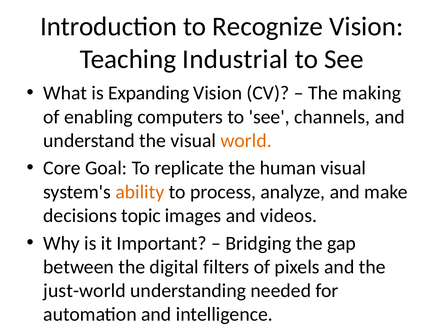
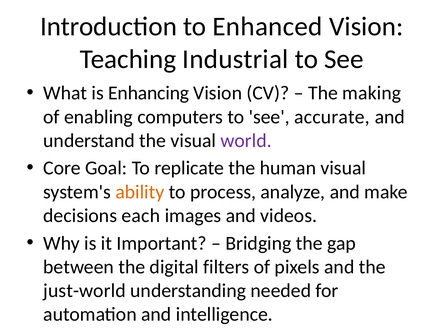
Recognize: Recognize -> Enhanced (268, 27)
Expanding: Expanding -> Enhancing (149, 93)
channels: channels -> accurate (332, 117)
world colour: orange -> purple (246, 141)
topic: topic -> each (141, 216)
